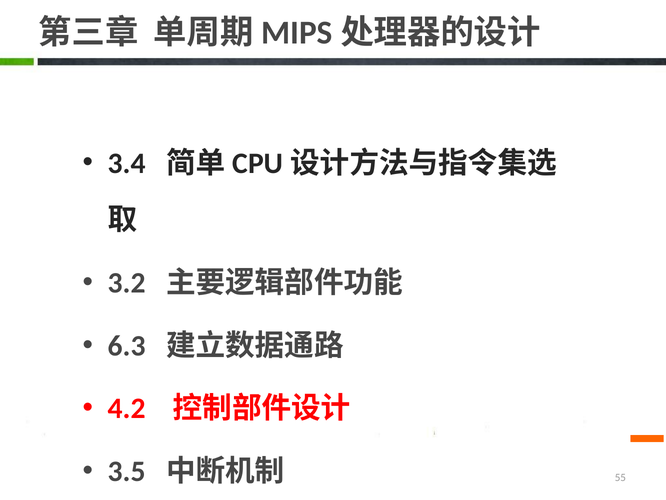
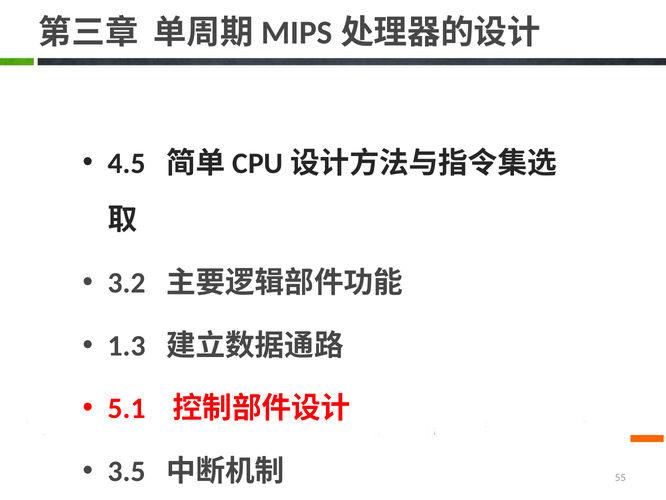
3.4: 3.4 -> 4.5 (127, 163)
6.3: 6.3 -> 1.3 (127, 345)
4.2: 4.2 -> 5.1 (127, 408)
